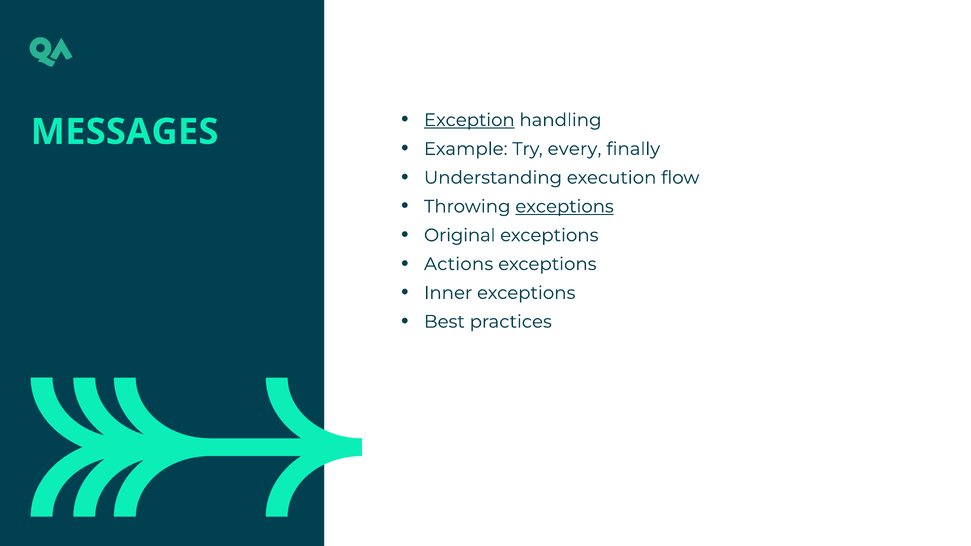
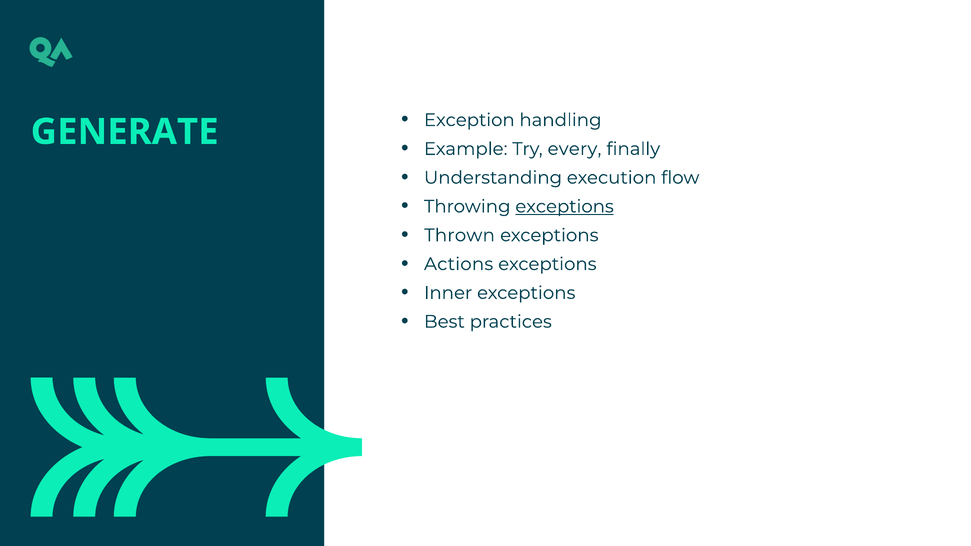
Exception underline: present -> none (469, 120)
MESSAGES: MESSAGES -> GENERATE (125, 132)
Original: Original -> Thrown (460, 235)
